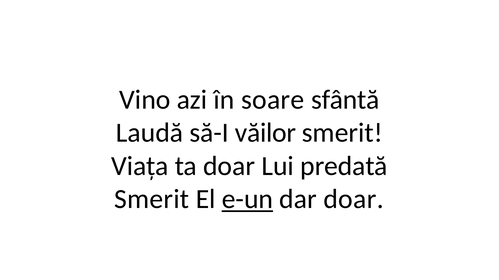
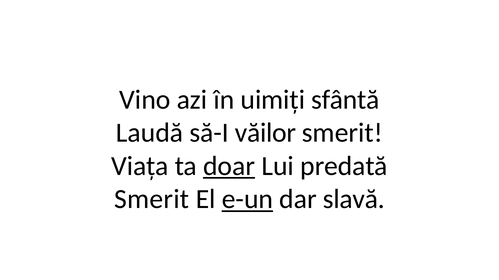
soare: soare -> uimiți (273, 100)
doar underline: none -> present (229, 166)
dar doar: doar -> slavă (354, 200)
